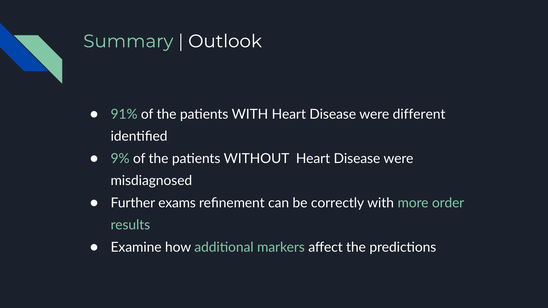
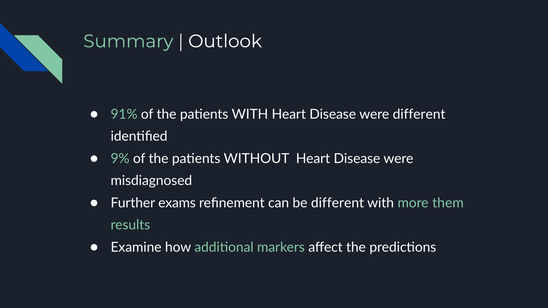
be correctly: correctly -> different (338, 203)
order: order -> them (448, 203)
